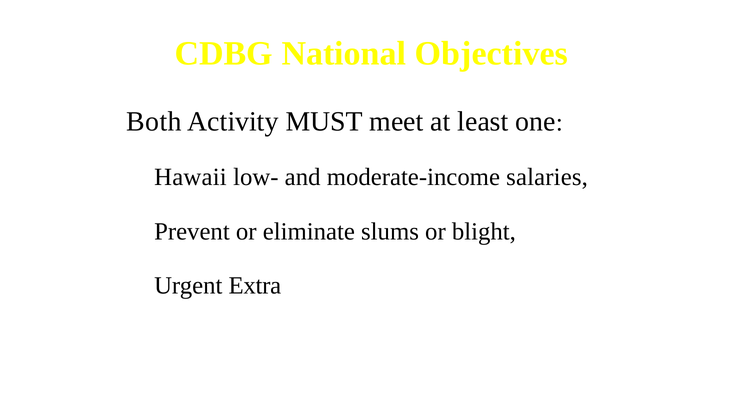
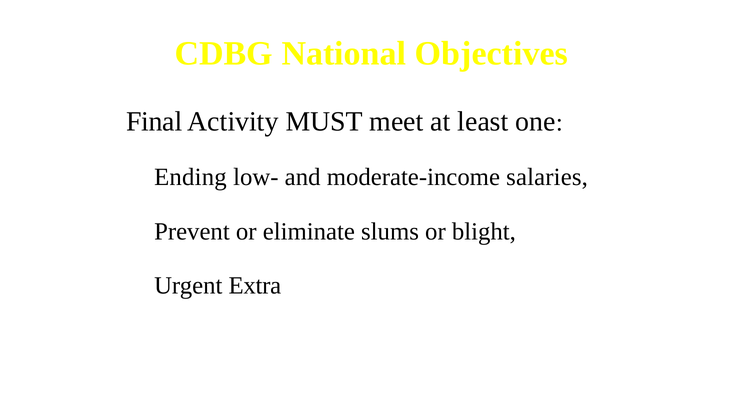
Both: Both -> Final (154, 121)
Hawaii: Hawaii -> Ending (190, 177)
